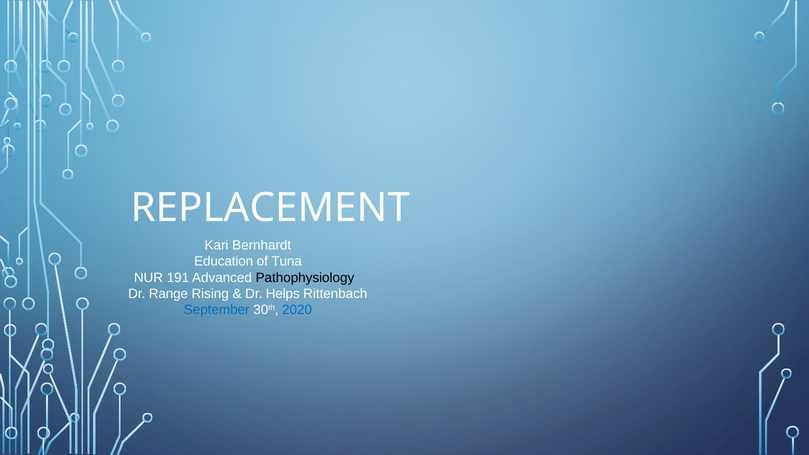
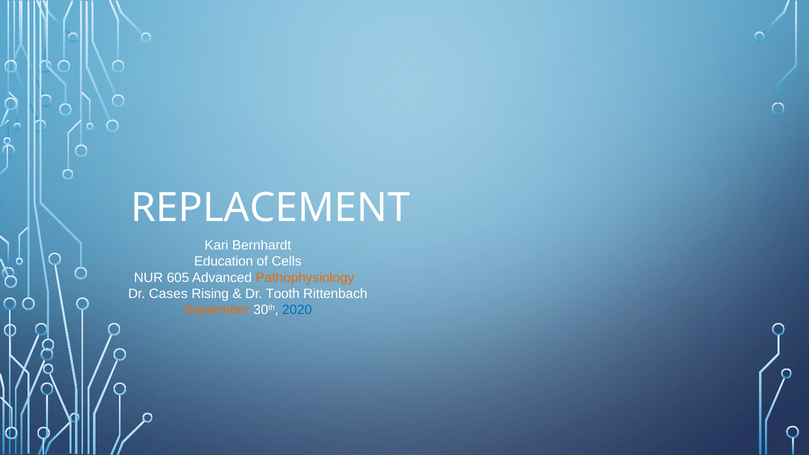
Tuna: Tuna -> Cells (287, 262)
191: 191 -> 605 (178, 278)
Pathophysiology colour: black -> orange (305, 278)
Range: Range -> Cases (168, 294)
Helps: Helps -> Tooth (283, 294)
September colour: blue -> orange (217, 310)
